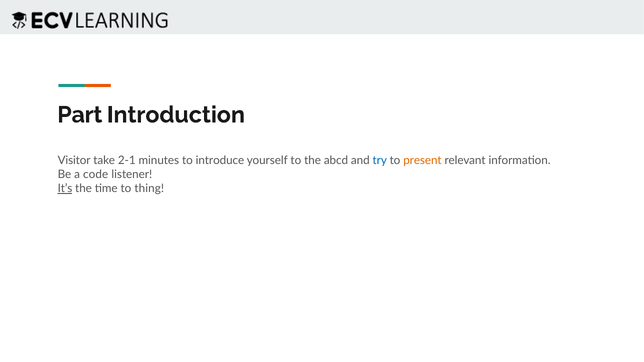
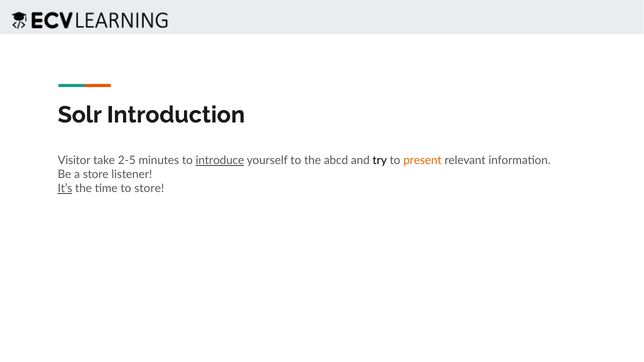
Part: Part -> Solr (80, 115)
2-1: 2-1 -> 2-5 (127, 161)
introduce underline: none -> present (220, 161)
try colour: blue -> black (380, 161)
a code: code -> store (96, 175)
to thing: thing -> store (149, 189)
